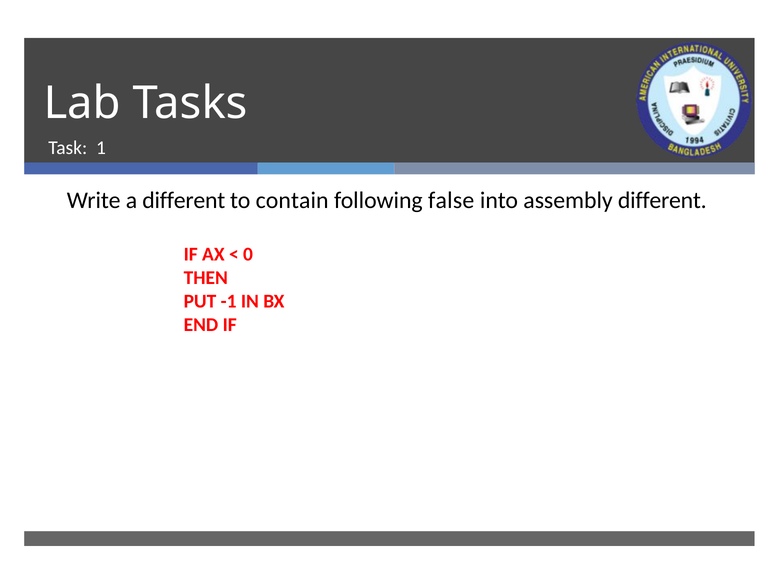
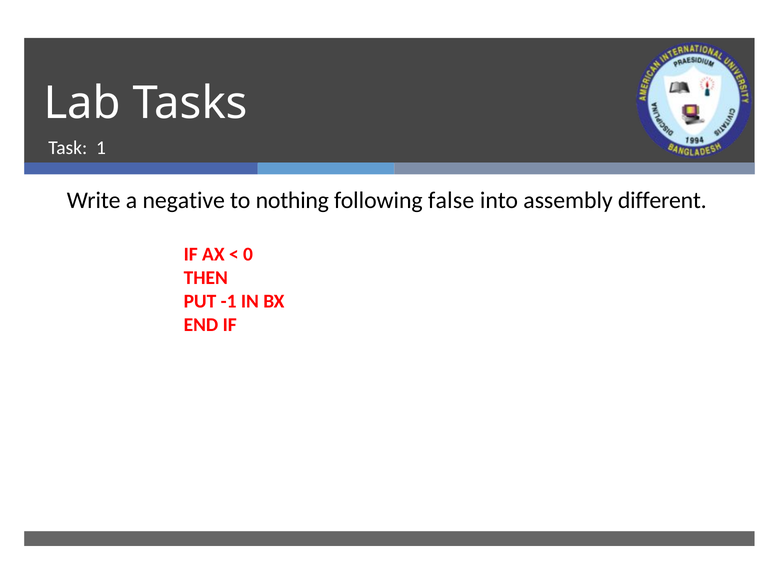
a different: different -> negative (184, 200)
contain: contain -> nothing (292, 200)
